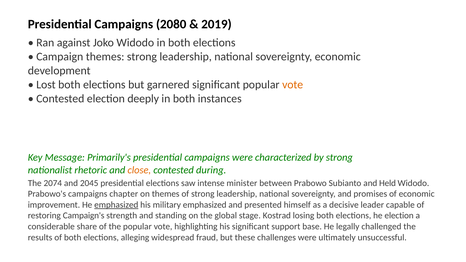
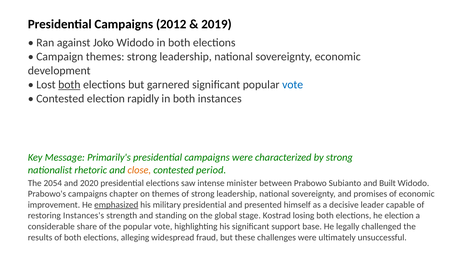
2080: 2080 -> 2012 (171, 24)
both underline: none -> present (69, 85)
vote colour: orange -> blue (293, 85)
deeply: deeply -> rapidly (143, 99)
during: during -> period (211, 170)
2074: 2074 -> 2054 (53, 183)
2045: 2045 -> 2020 (89, 183)
Held: Held -> Built (387, 183)
military emphasized: emphasized -> presidential (205, 205)
Campaign's: Campaign's -> Instances's (84, 216)
